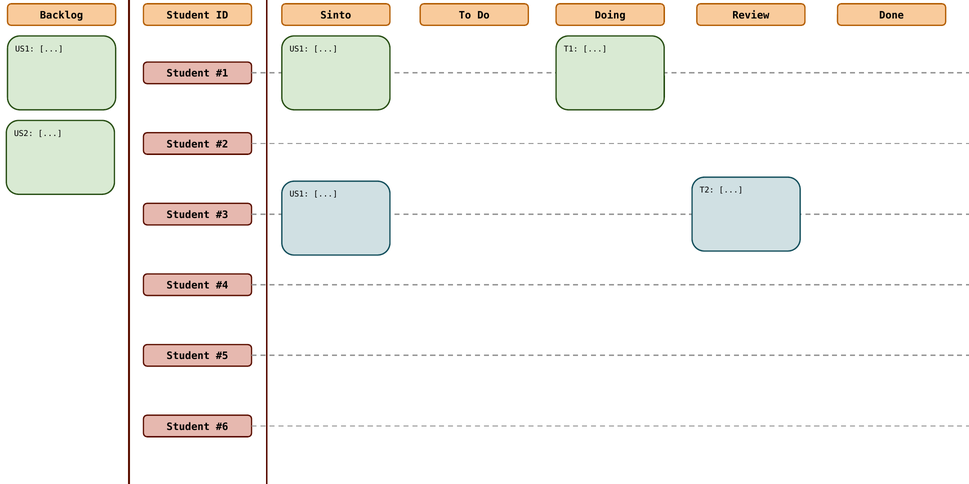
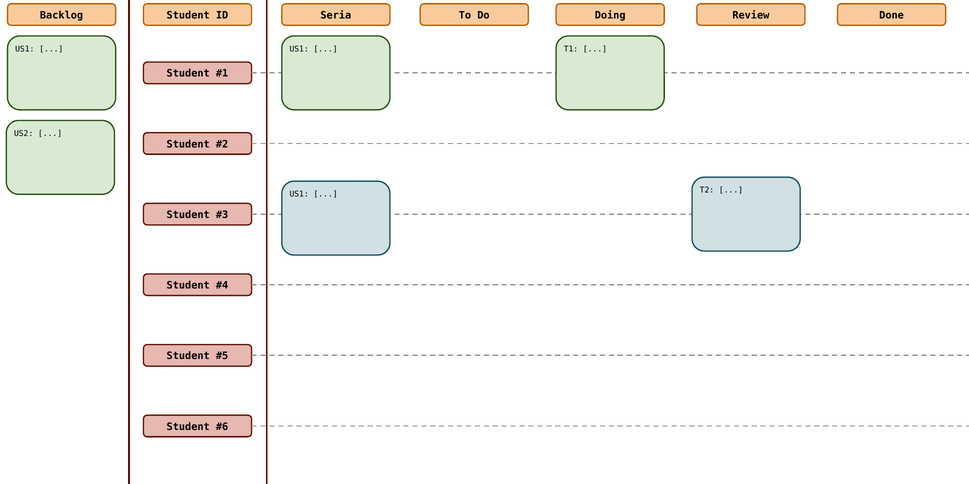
Sinto: Sinto -> Seria (336, 15)
